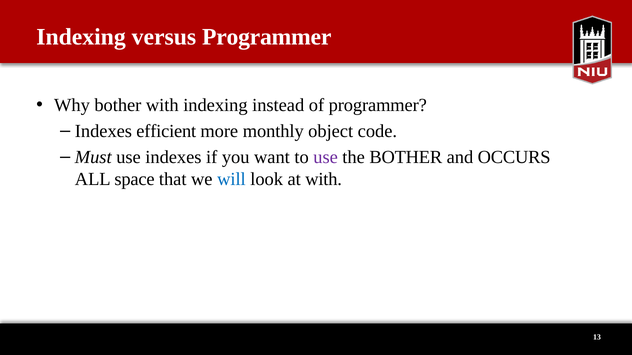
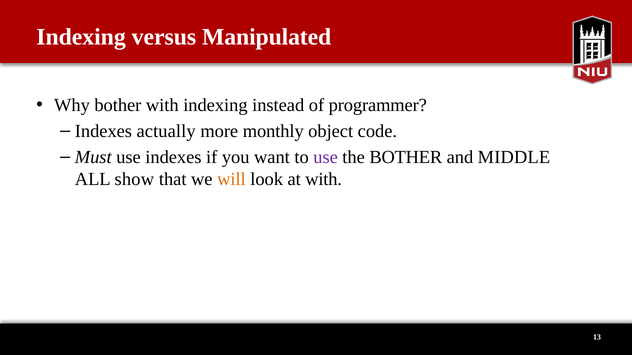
versus Programmer: Programmer -> Manipulated (267, 37)
efficient: efficient -> actually (166, 131)
OCCURS: OCCURS -> MIDDLE (514, 157)
space: space -> show (134, 179)
will colour: blue -> orange (231, 179)
